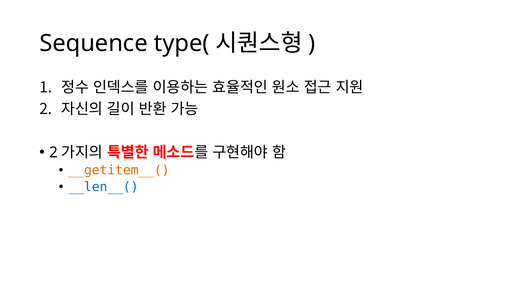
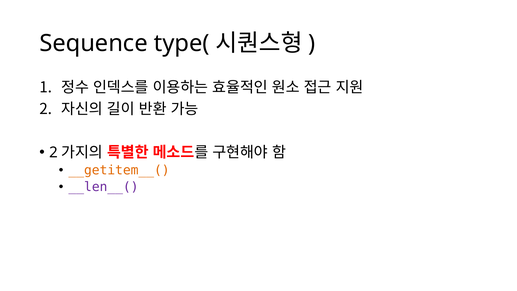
__len__( colour: blue -> purple (104, 187)
